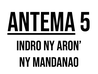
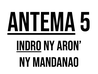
INDRO underline: none -> present (29, 46)
